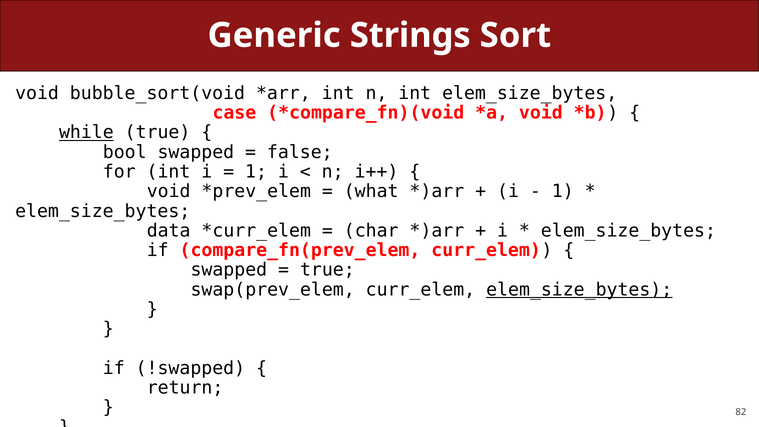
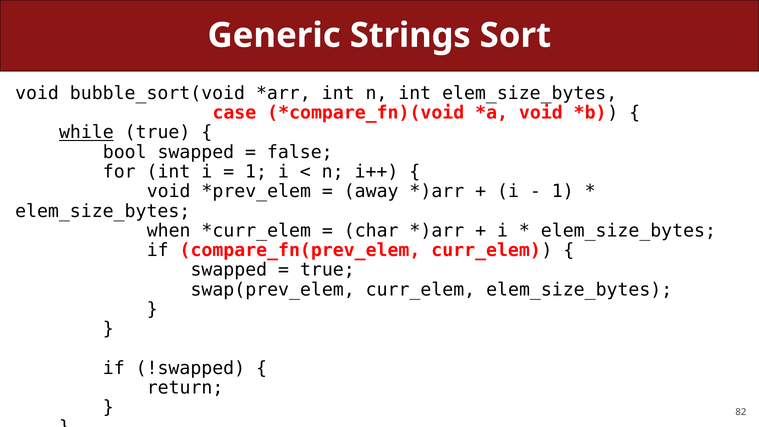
what: what -> away (371, 191)
data: data -> when (169, 231)
elem_size_bytes underline: present -> none (579, 290)
